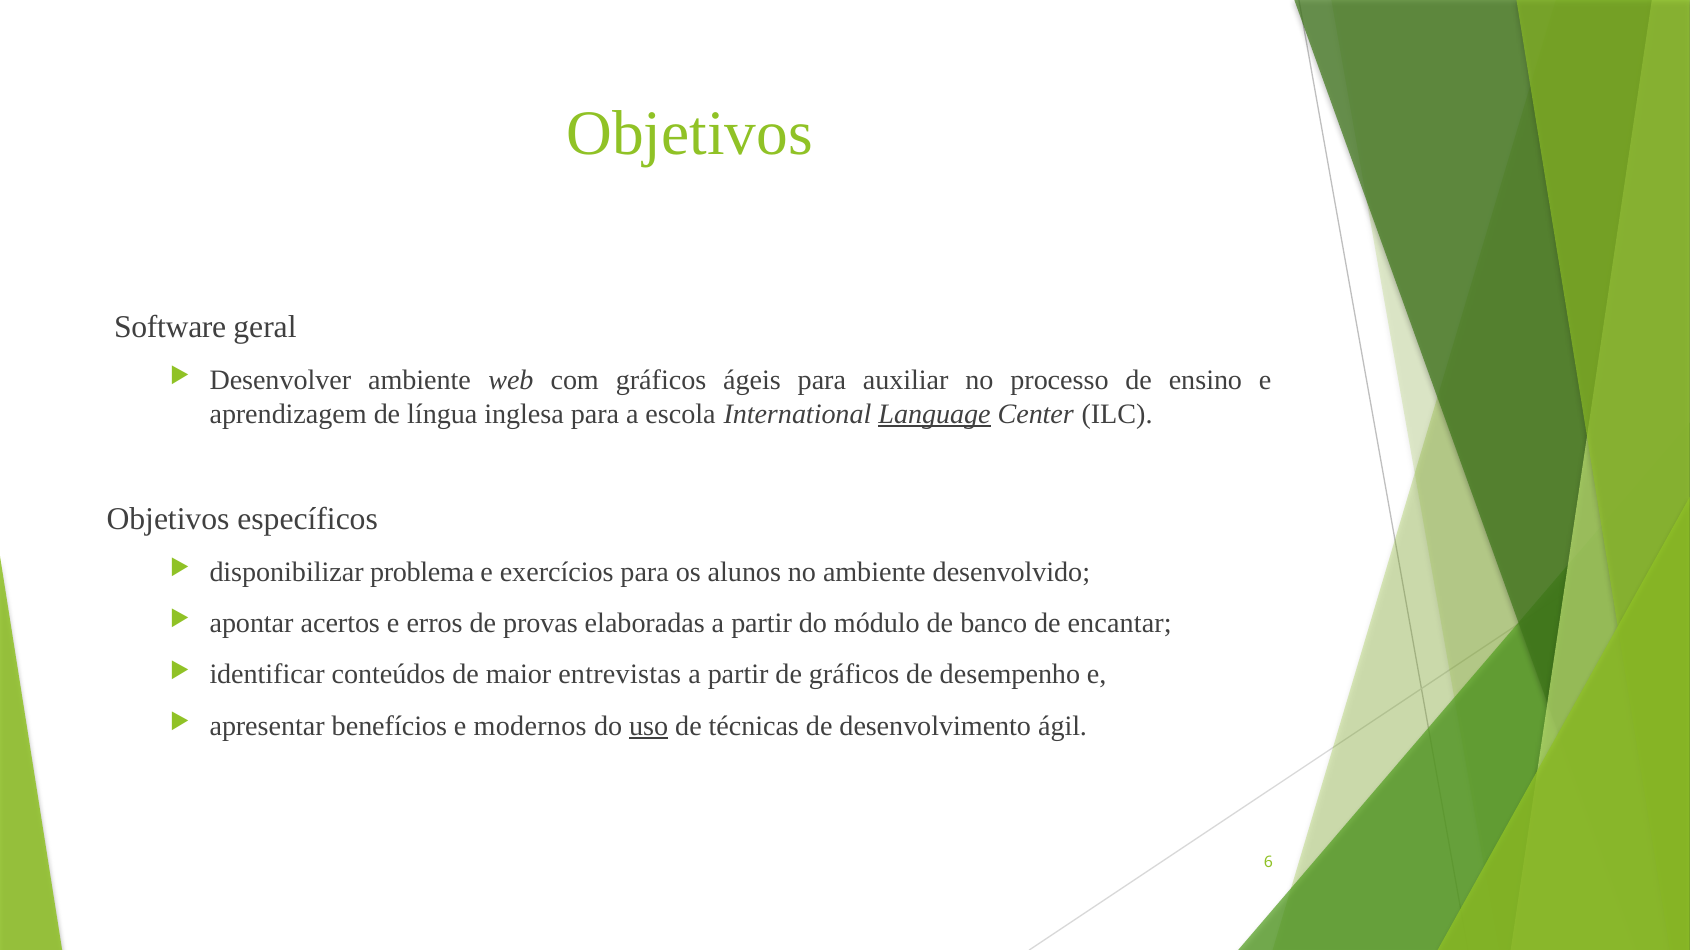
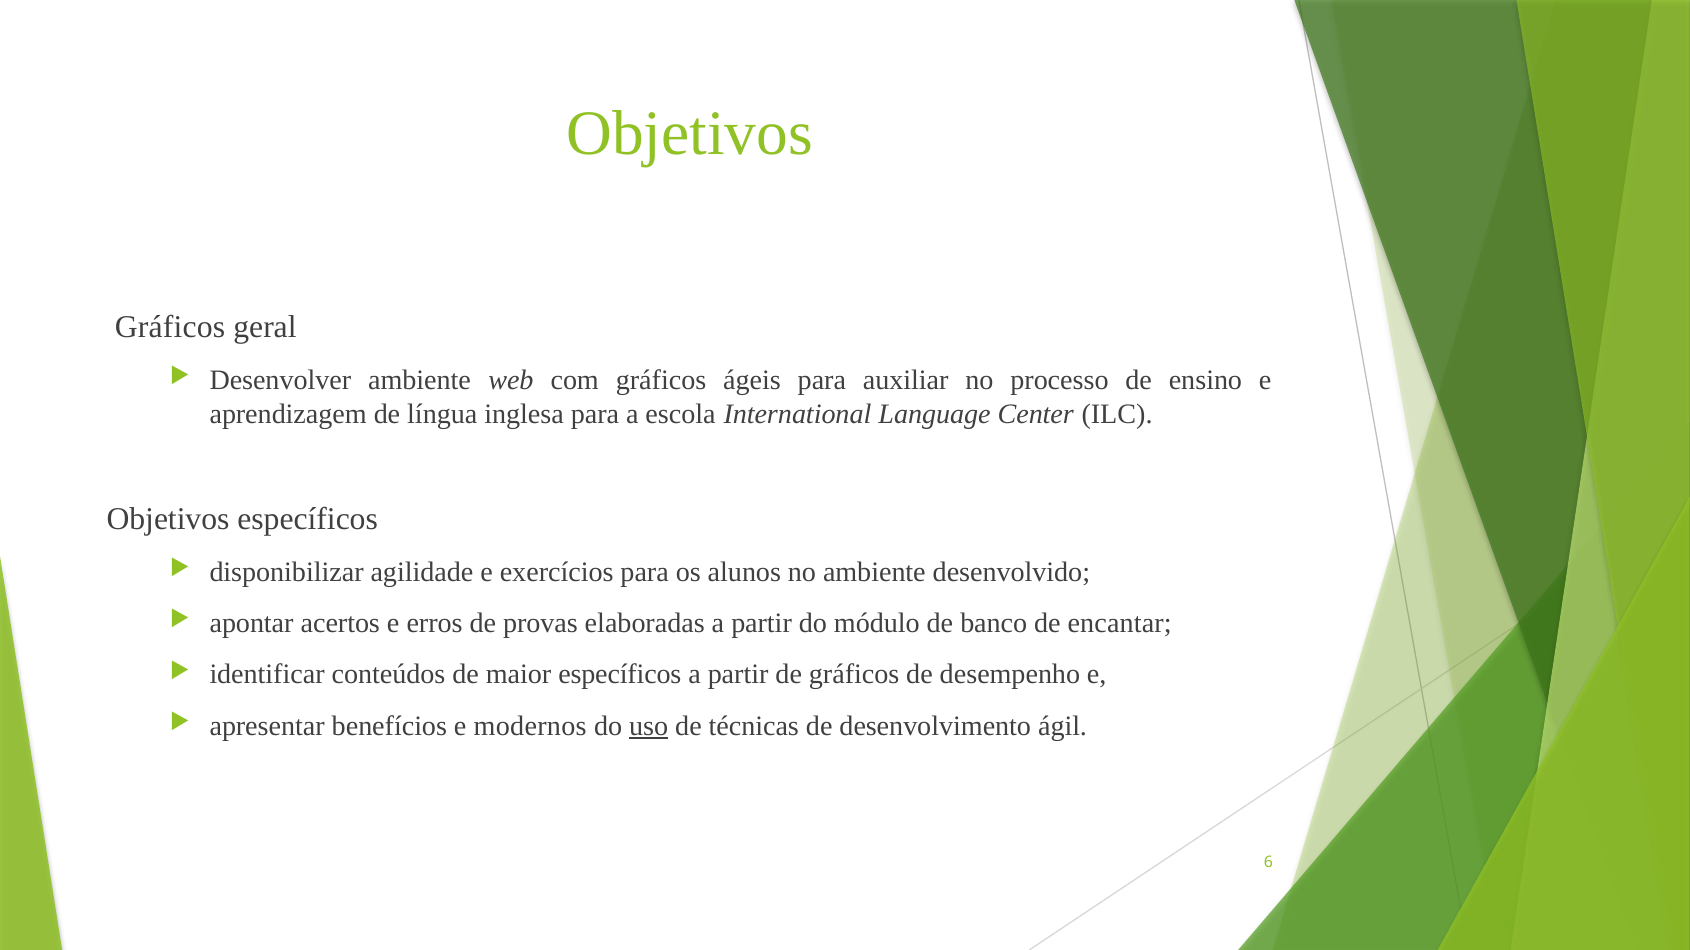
Software: Software -> Gráficos (170, 327)
Language underline: present -> none (935, 414)
problema: problema -> agilidade (422, 572)
maior entrevistas: entrevistas -> específicos (620, 675)
